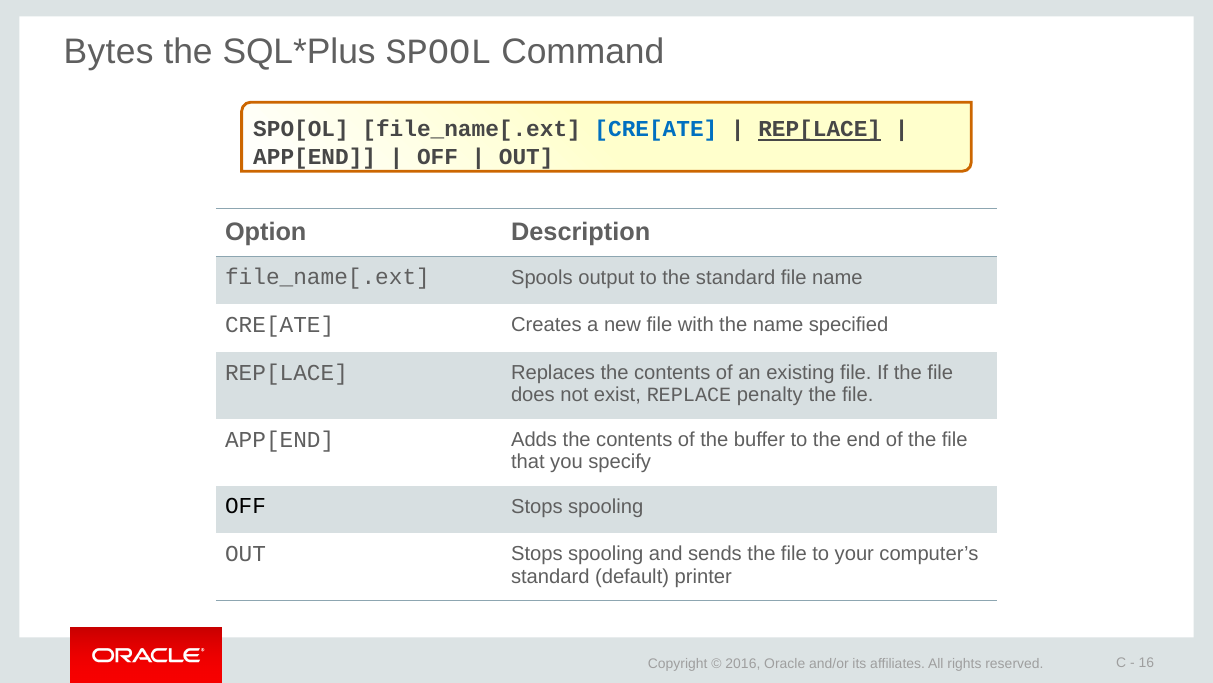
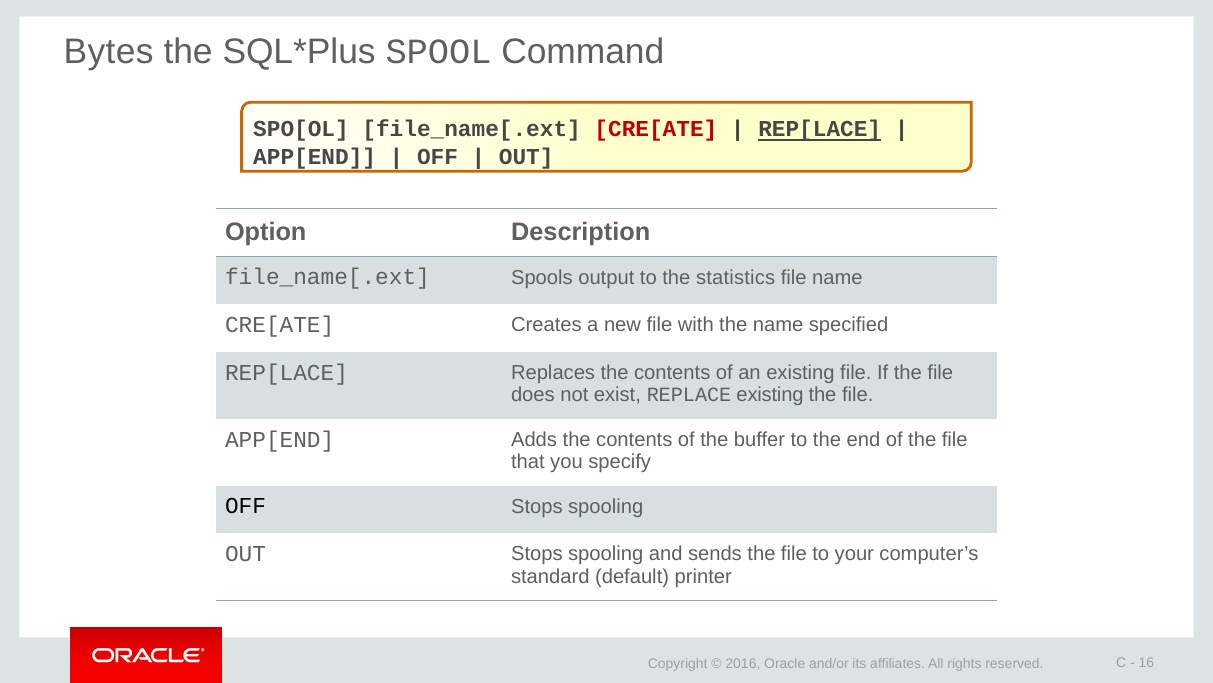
CRE[ATE colour: blue -> red (656, 129)
the standard: standard -> statistics (736, 277)
REPLACE penalty: penalty -> existing (770, 395)
